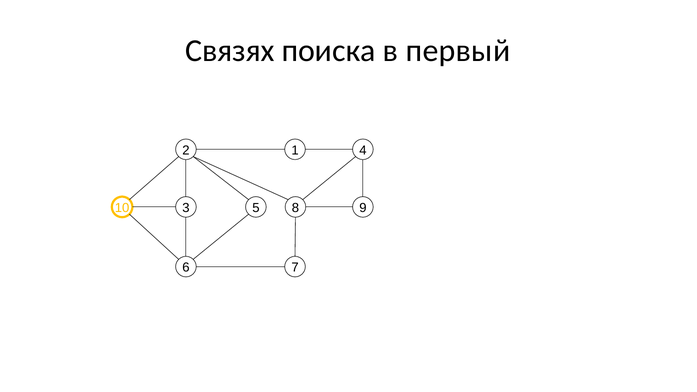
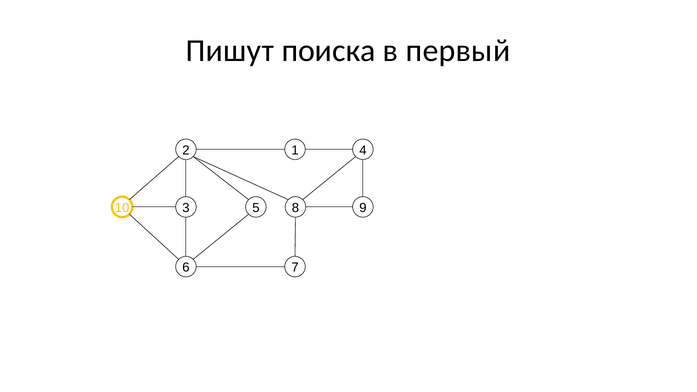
Связях: Связях -> Пишут (230, 51)
